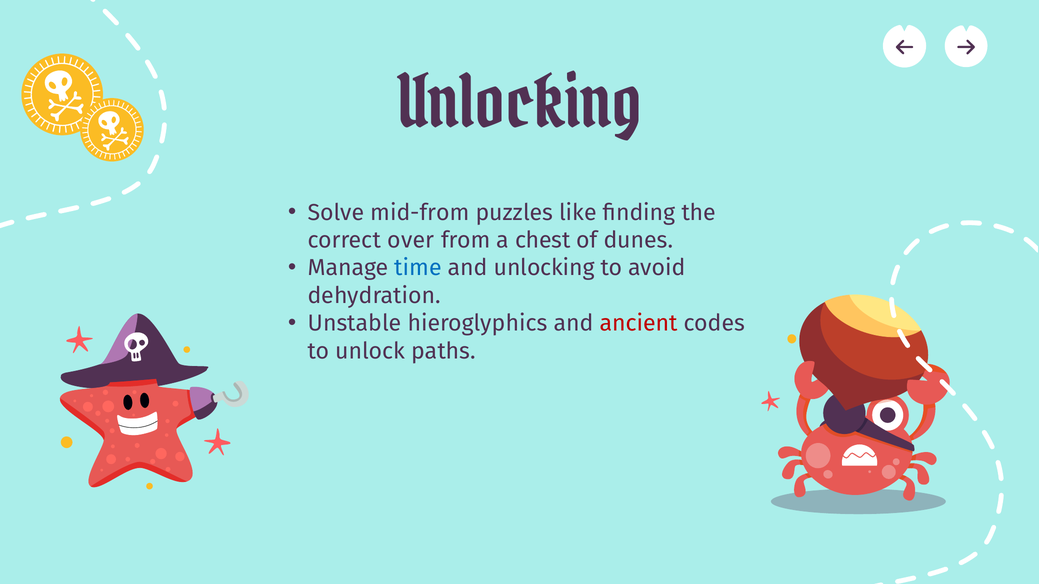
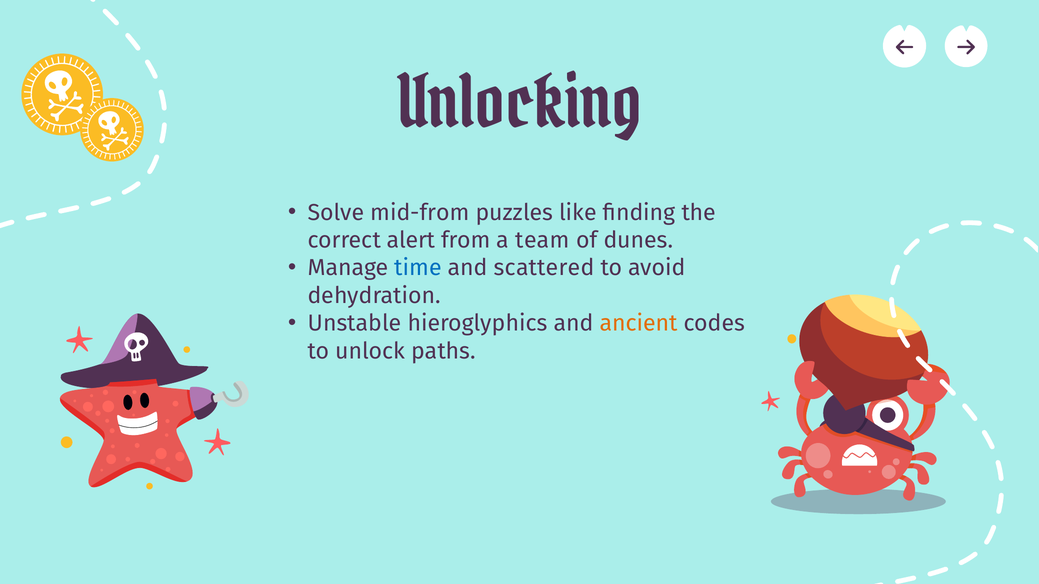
over: over -> alert (411, 240)
chest: chest -> team (542, 240)
and unlocking: unlocking -> scattered (544, 268)
ancient colour: red -> orange (639, 323)
